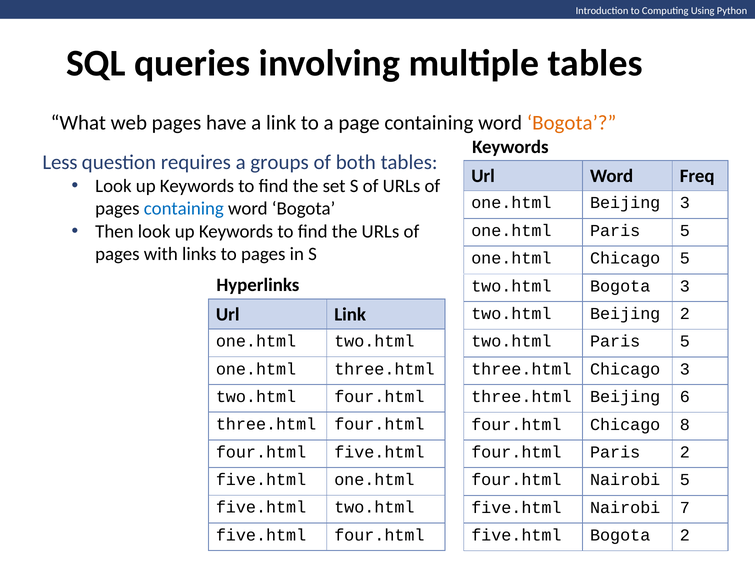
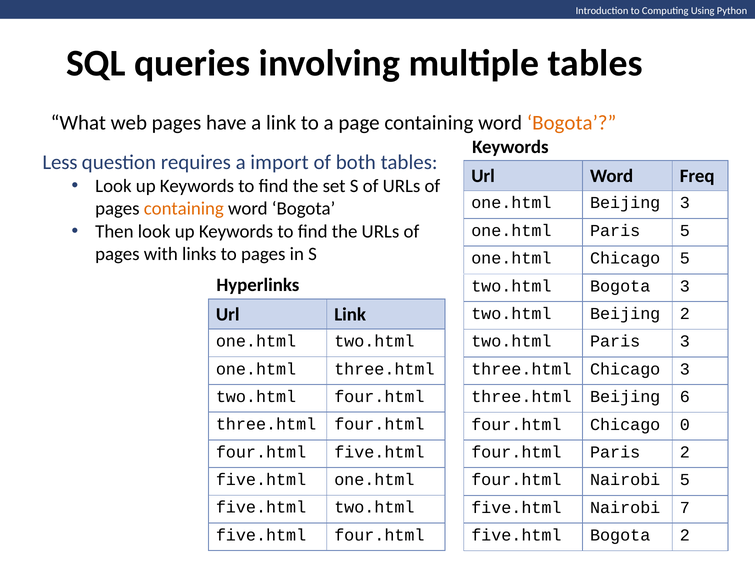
groups: groups -> import (280, 162)
containing colour: blue -> orange (184, 209)
two.html Paris 5: 5 -> 3 (685, 342)
8: 8 -> 0 (685, 425)
